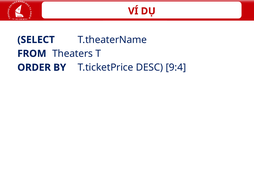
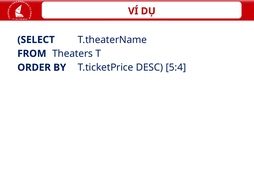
9:4: 9:4 -> 5:4 (176, 67)
